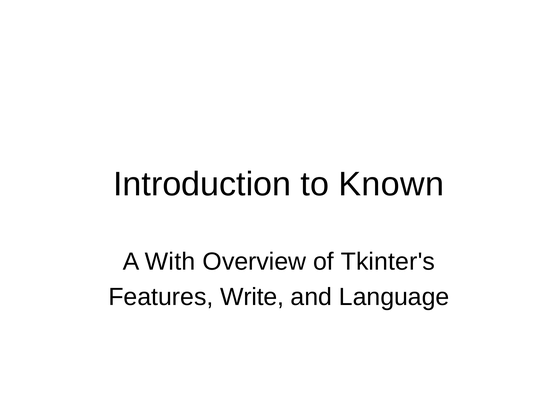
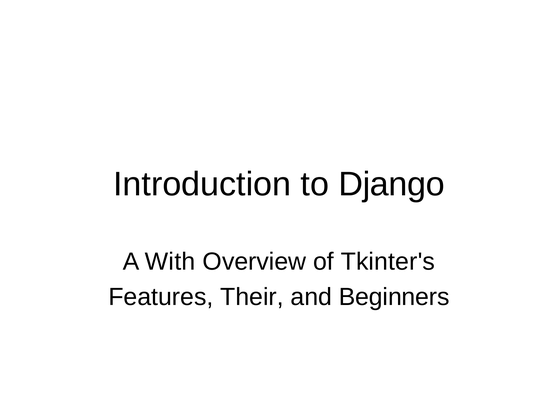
Known: Known -> Django (392, 184)
Write: Write -> Their (252, 297)
Language: Language -> Beginners (394, 297)
